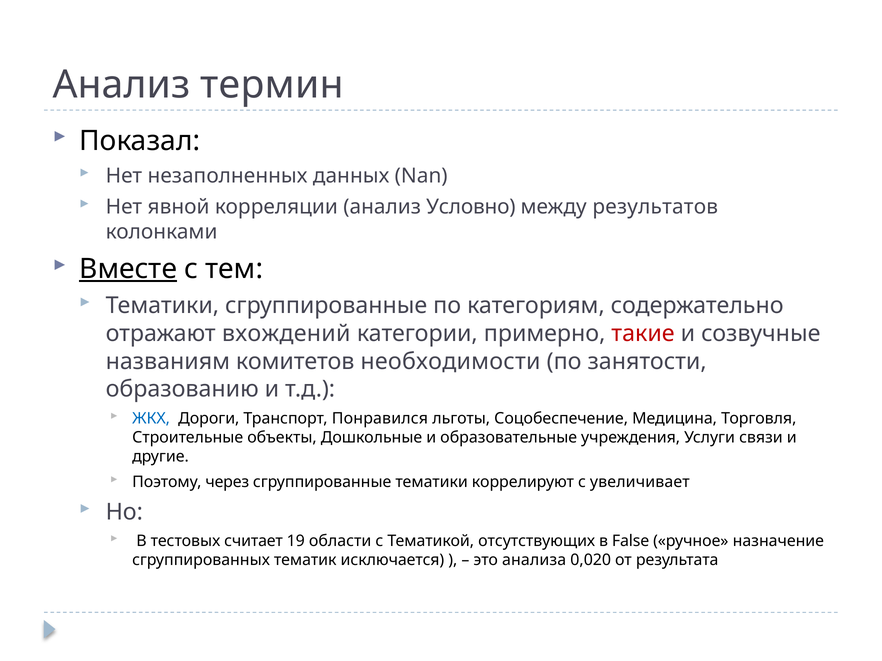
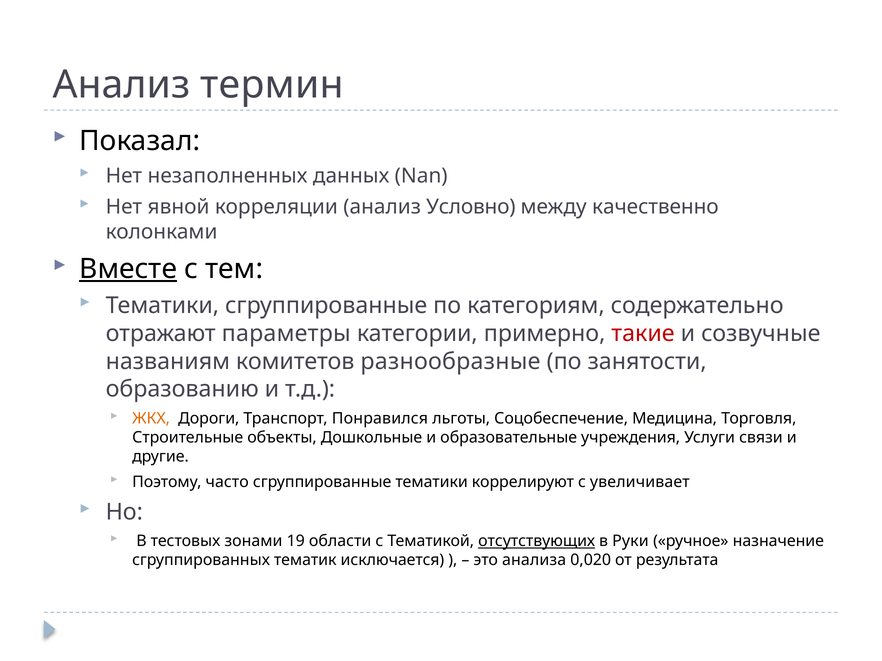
результатов: результатов -> качественно (655, 207)
вхождений: вхождений -> параметры (286, 334)
необходимости: необходимости -> разнообразные (450, 362)
ЖКХ colour: blue -> orange (151, 419)
через: через -> часто (227, 482)
считает: считает -> зонами (253, 541)
отсутствующих underline: none -> present (537, 541)
False: False -> Руки (630, 541)
